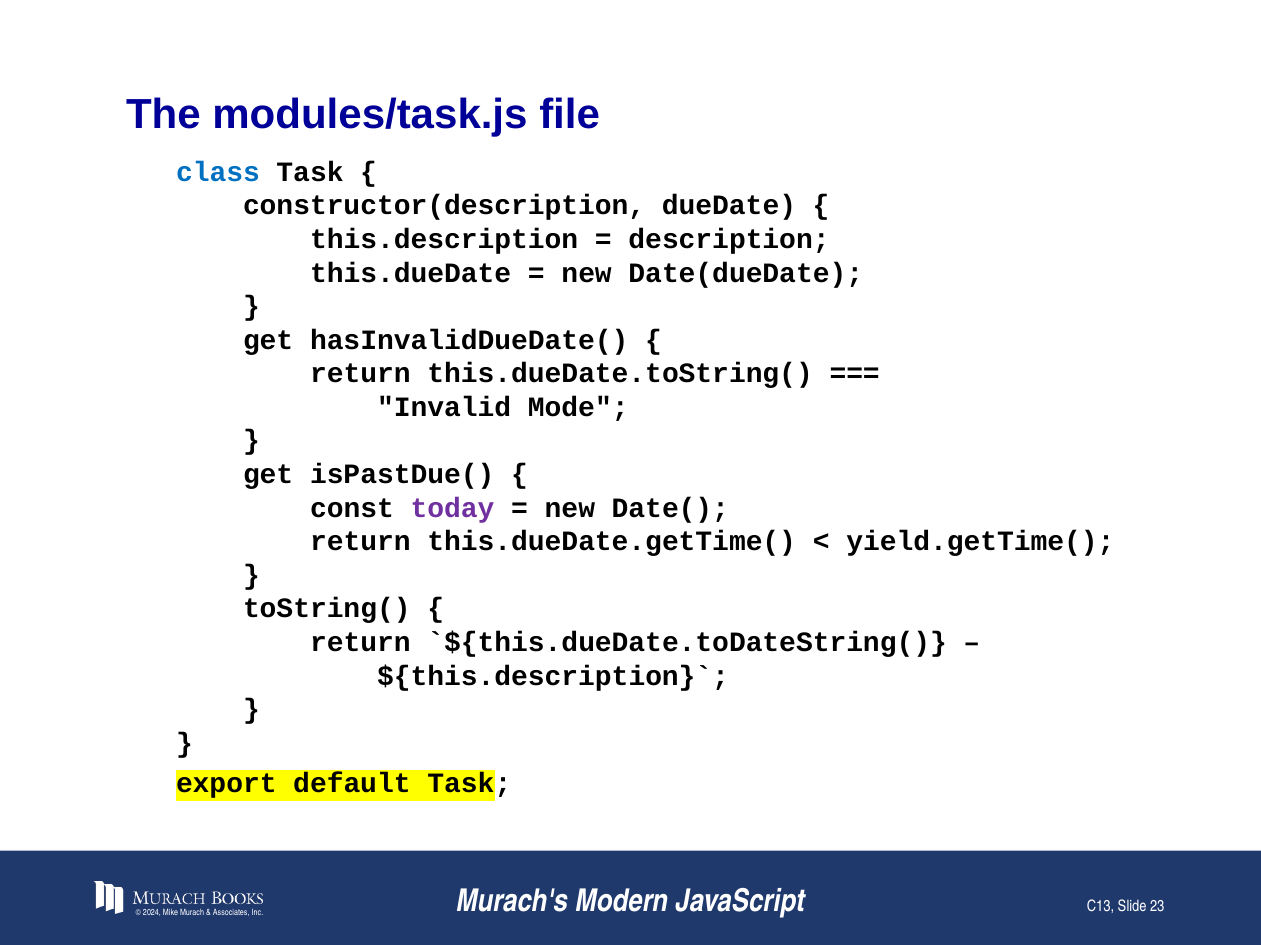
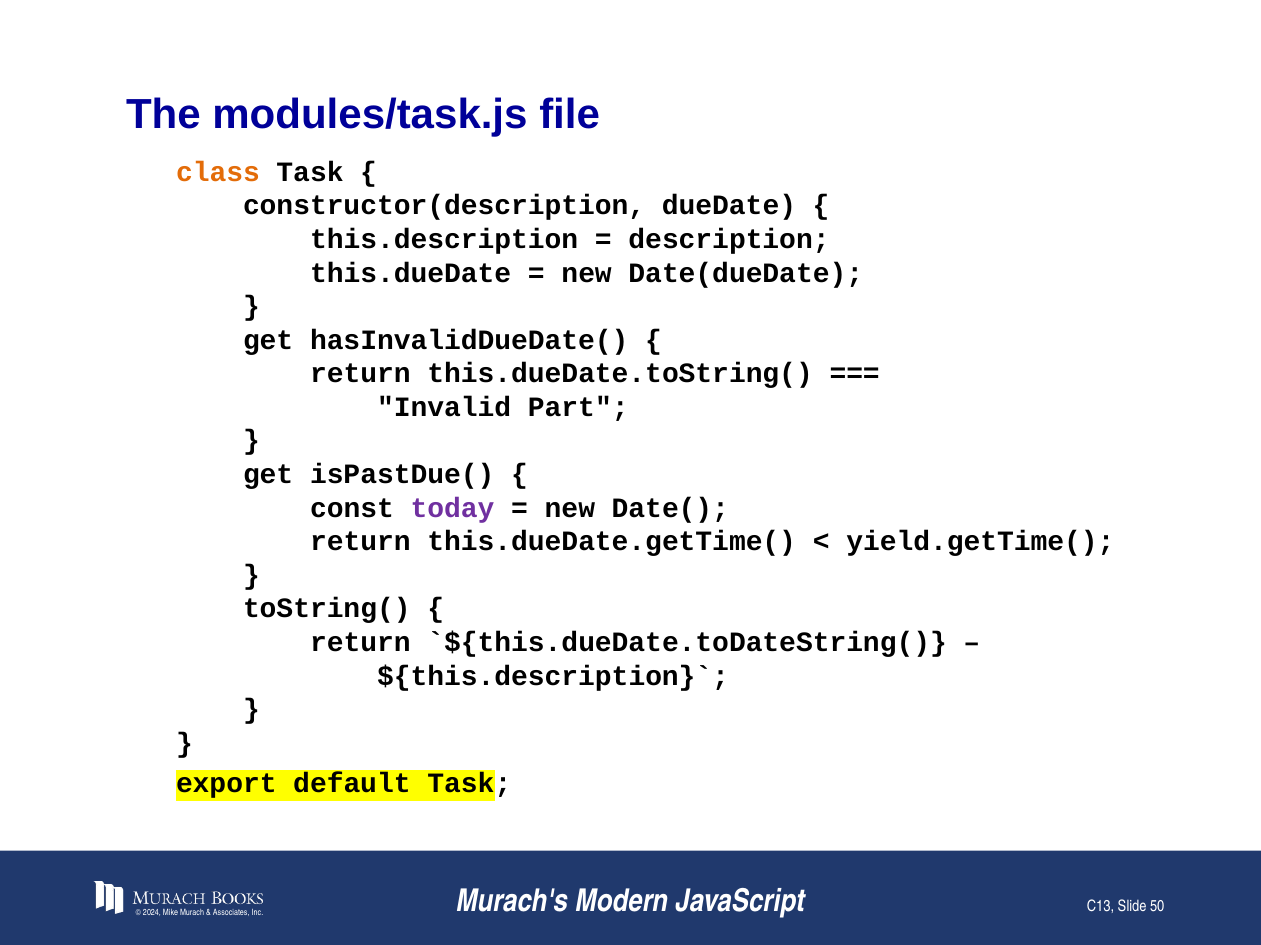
class colour: blue -> orange (218, 172)
Mode: Mode -> Part (578, 407)
23: 23 -> 50 (1157, 907)
